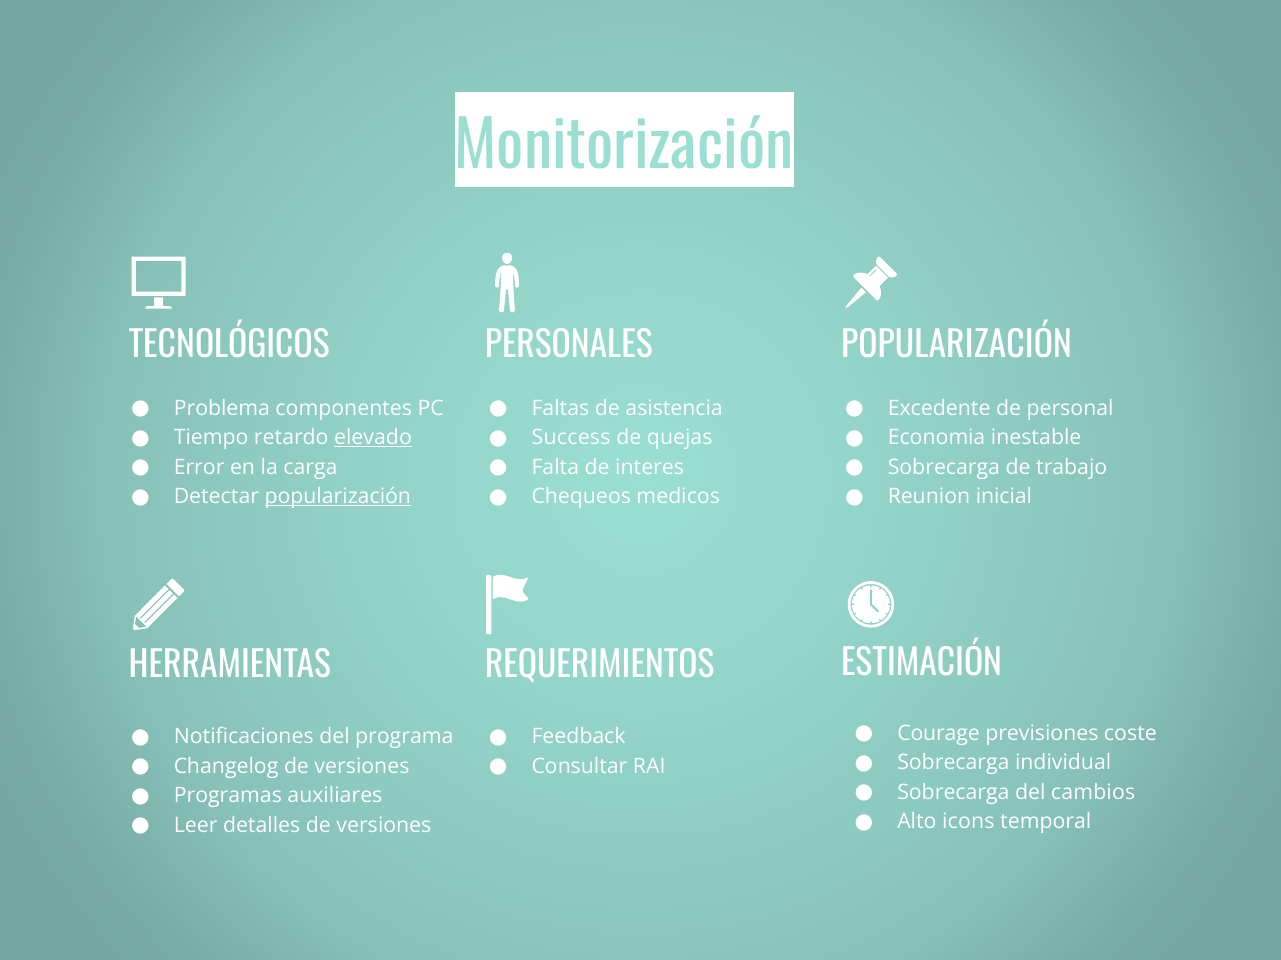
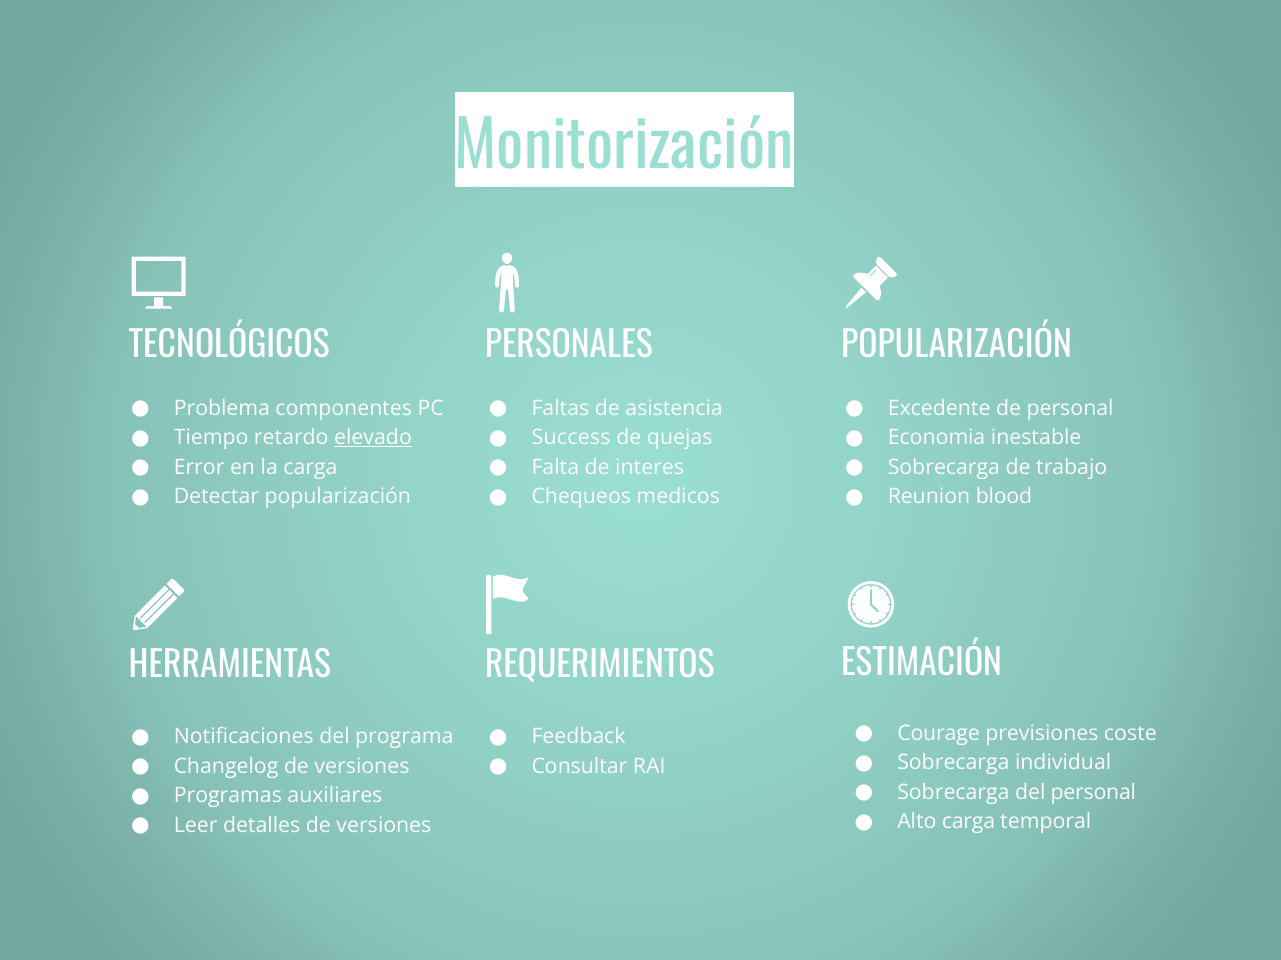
popularización underline: present -> none (338, 497)
inicial: inicial -> blood (1004, 497)
del cambios: cambios -> personal (1093, 793)
Alto icons: icons -> carga (968, 822)
